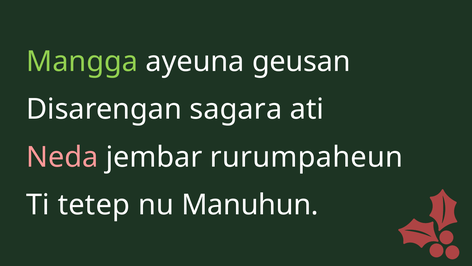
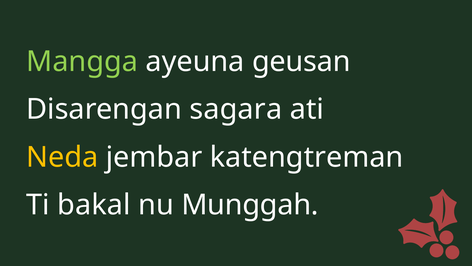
Neda colour: pink -> yellow (62, 157)
rurumpaheun: rurumpaheun -> katengtreman (307, 157)
tetep: tetep -> bakal (94, 205)
Manuhun: Manuhun -> Munggah (250, 205)
